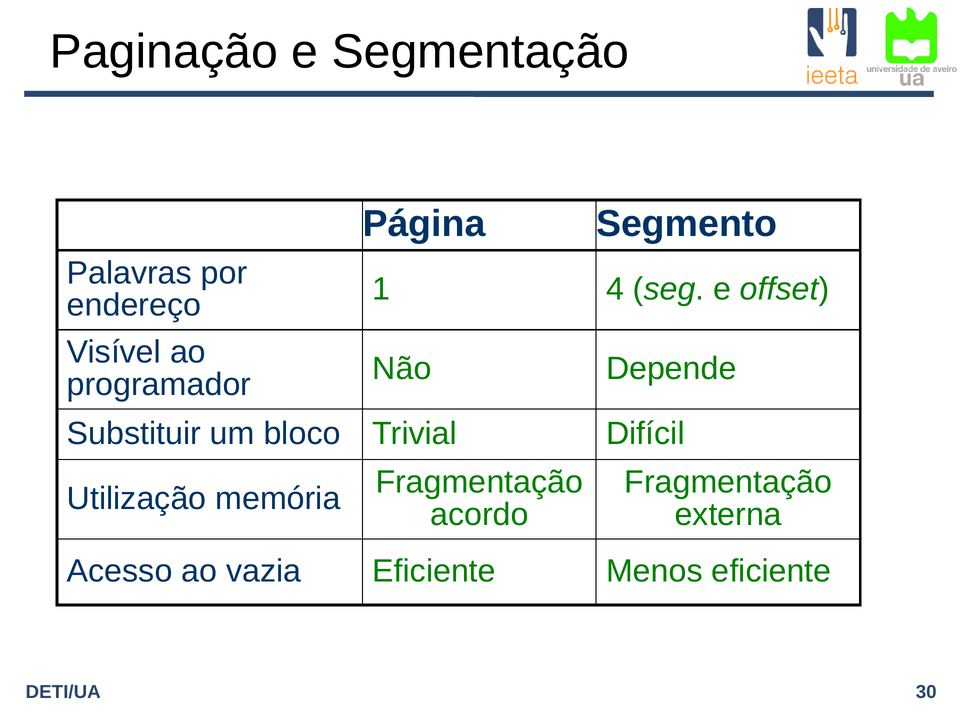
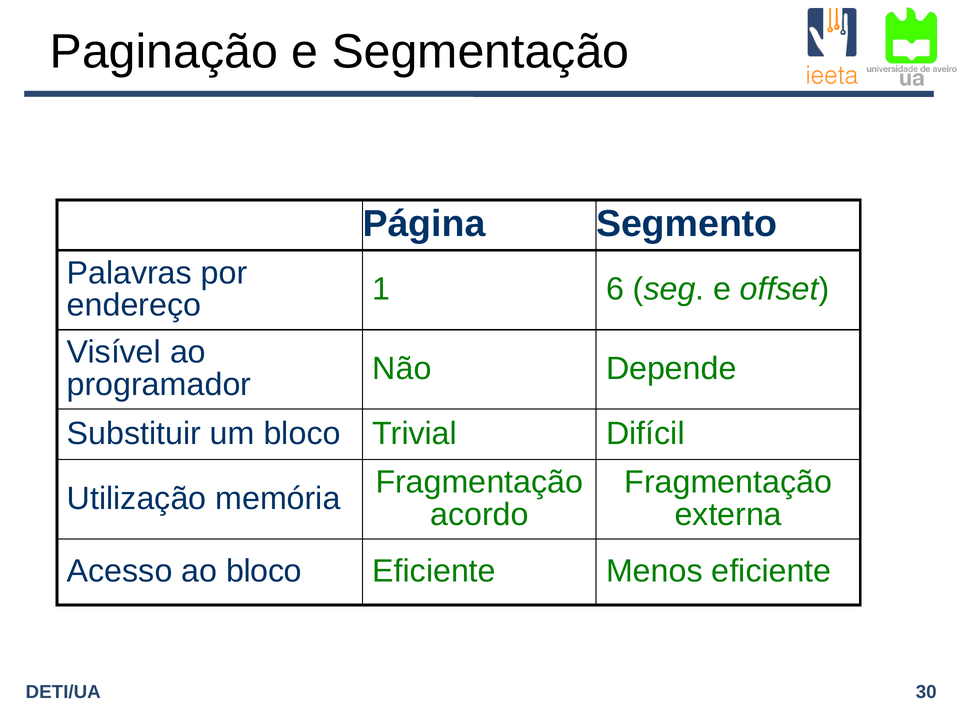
4: 4 -> 6 (615, 289)
ao vazia: vazia -> bloco (264, 571)
